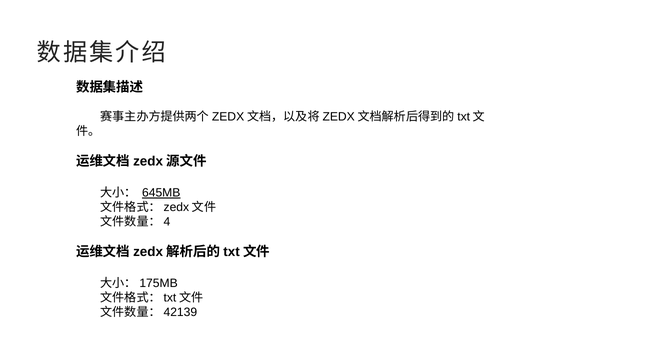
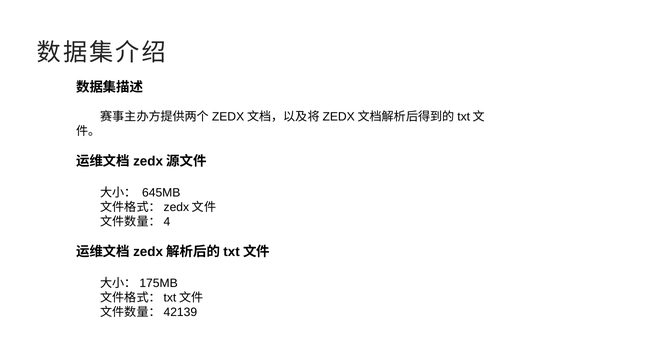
645MB underline: present -> none (161, 193)
